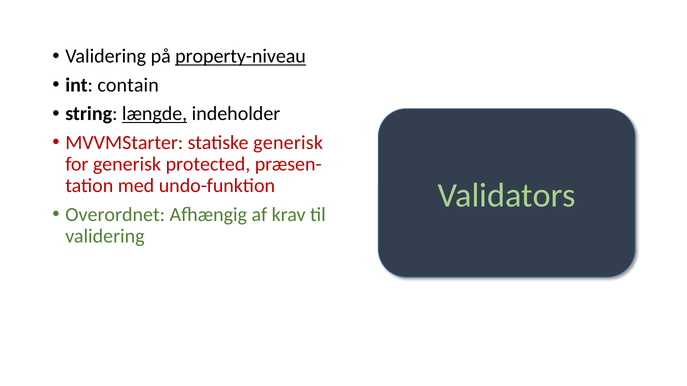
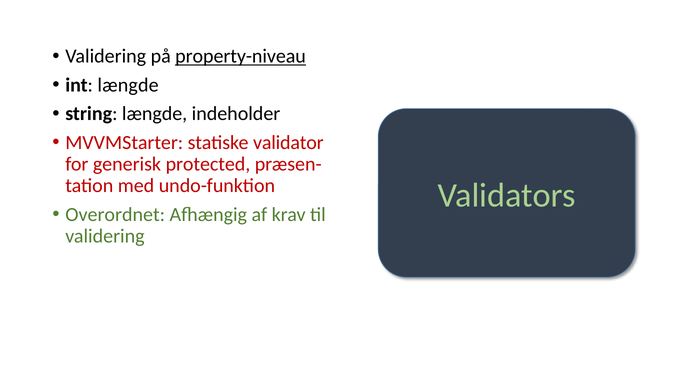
int contain: contain -> længde (128, 85)
længde underline: present -> none (155, 114)
statiske generisk: generisk -> validator (288, 143)
